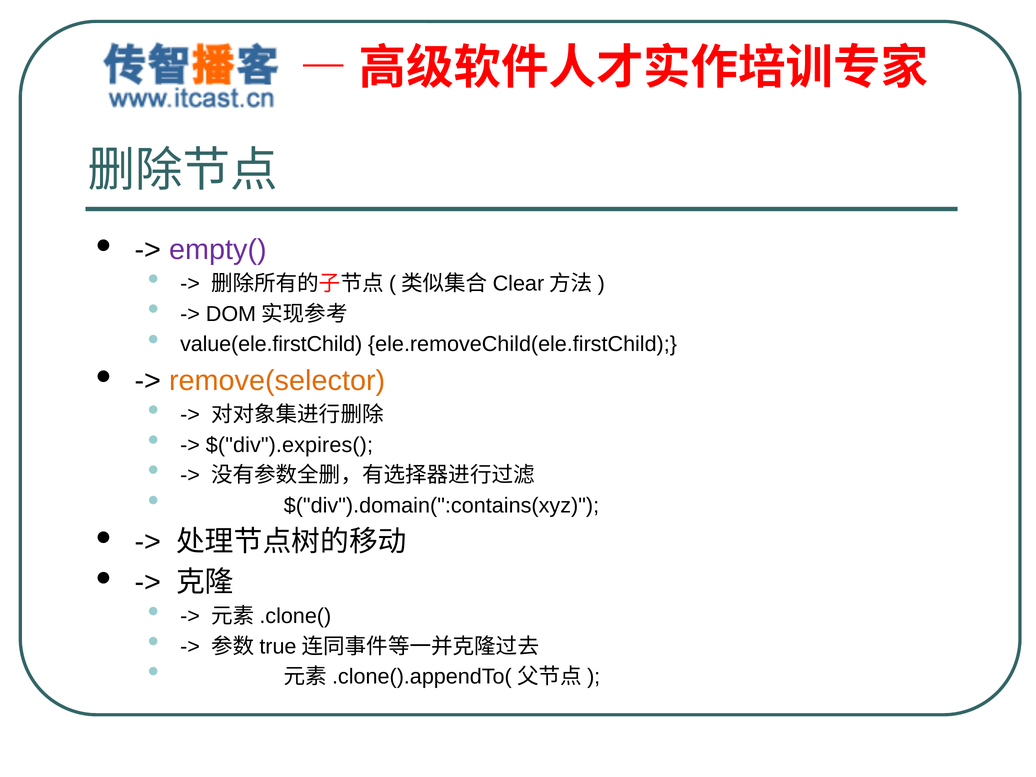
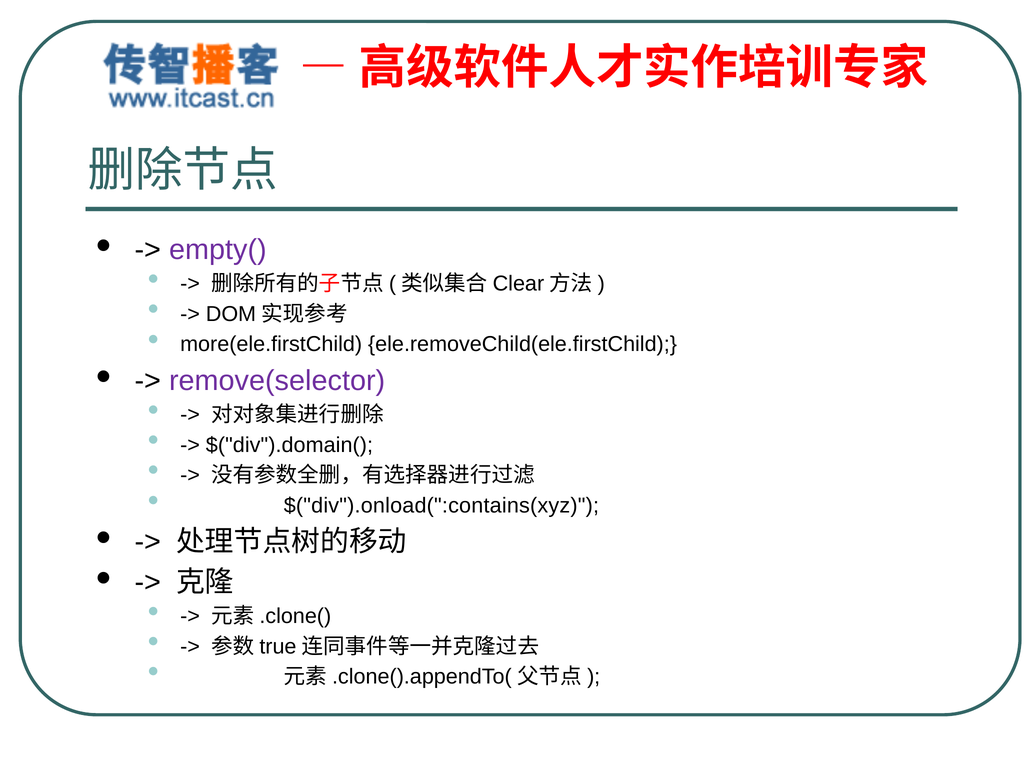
value(ele.firstChild: value(ele.firstChild -> more(ele.firstChild (271, 344)
remove(selector colour: orange -> purple (277, 381)
$("div").expires(: $("div").expires( -> $("div").domain( (289, 445)
$("div").domain(":contains(xyz: $("div").domain(":contains(xyz -> $("div").onload(":contains(xyz (441, 505)
